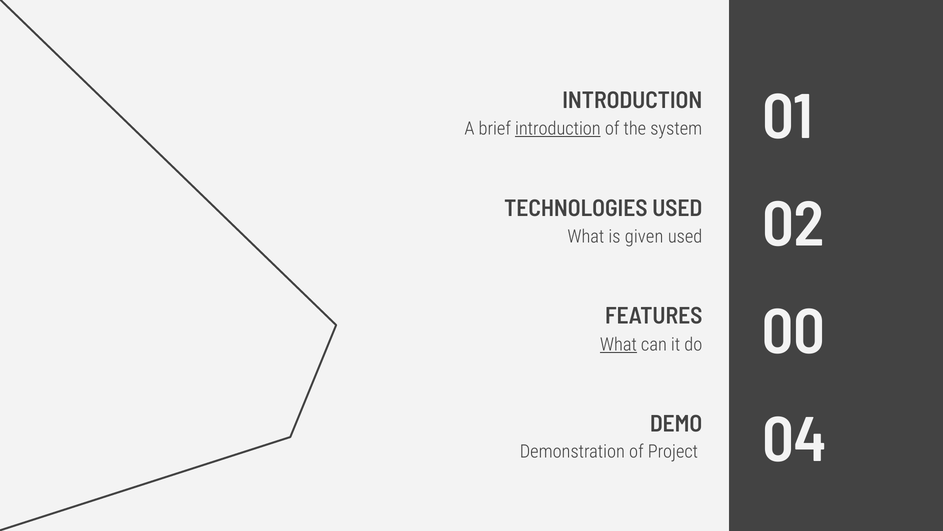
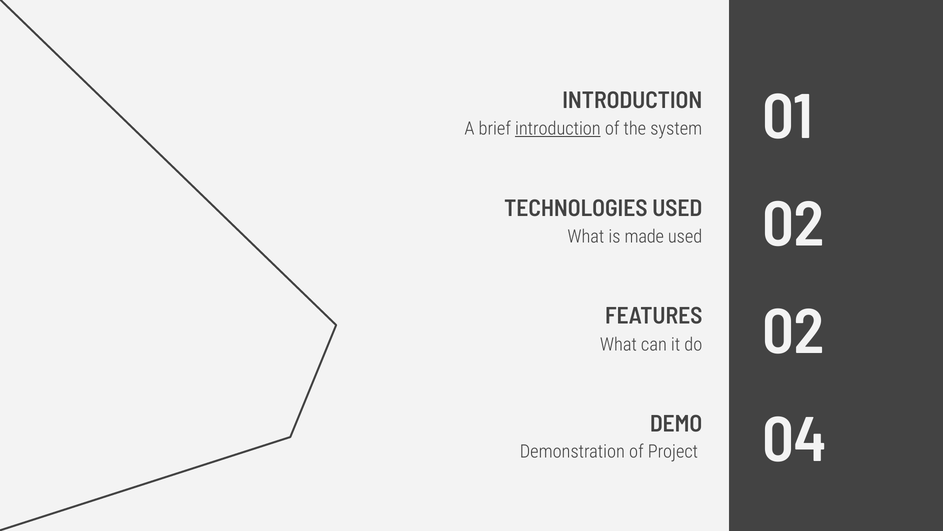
given: given -> made (644, 236)
FEATURES 00: 00 -> 02 (793, 332)
What underline: present -> none (618, 344)
